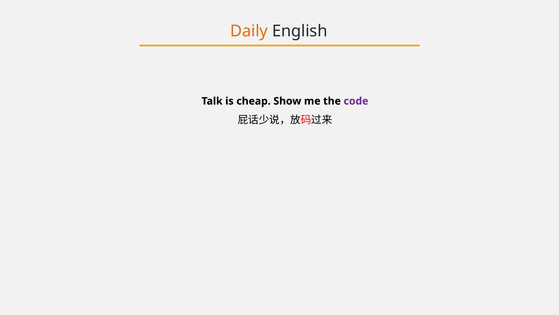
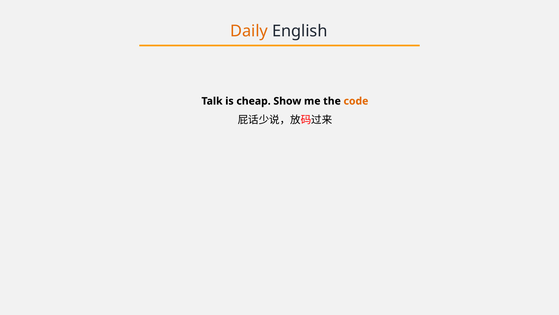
code colour: purple -> orange (356, 101)
